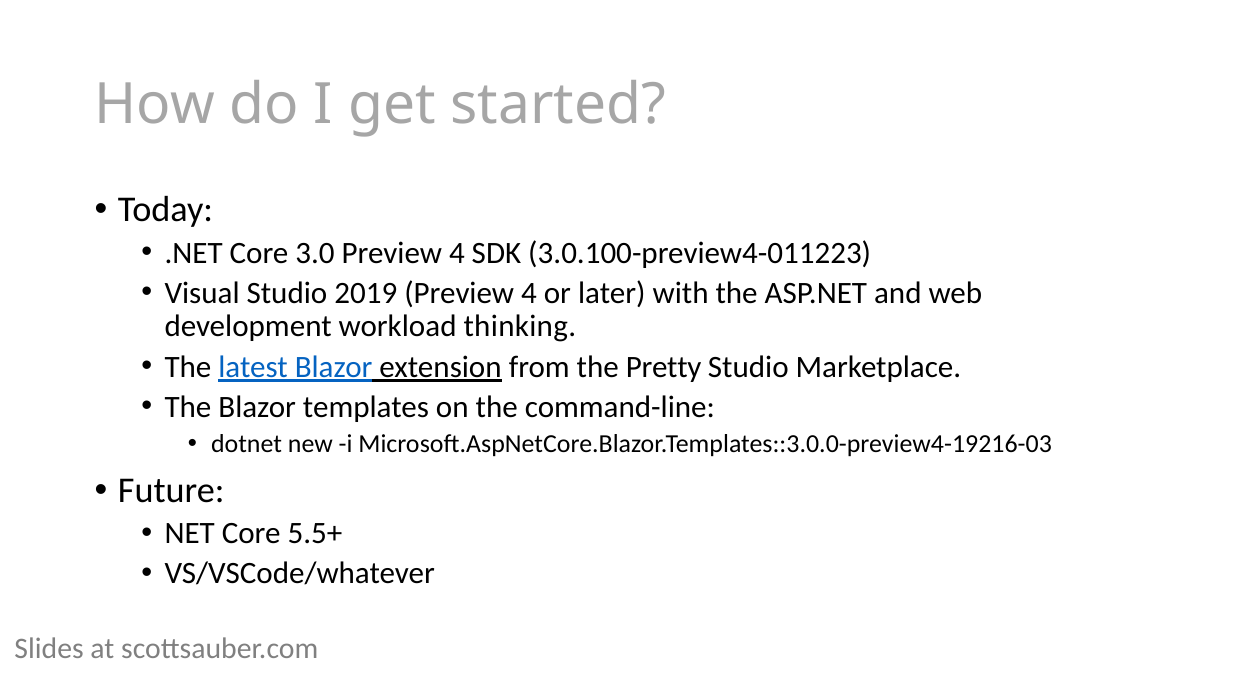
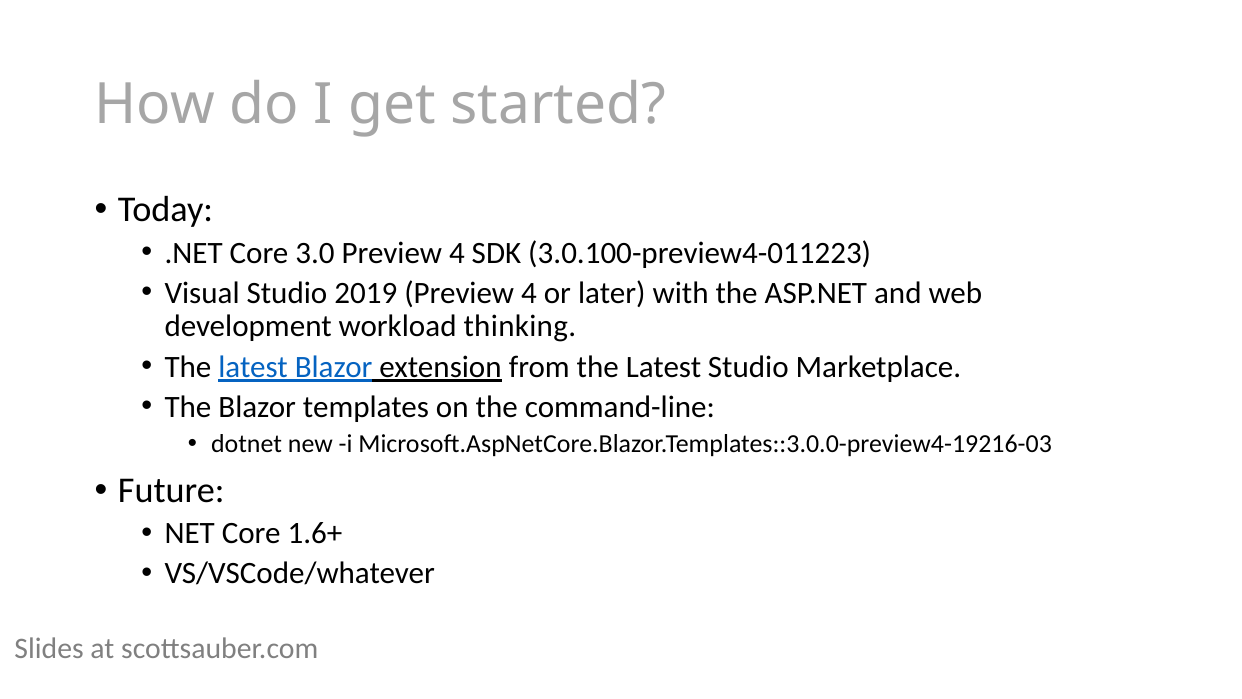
from the Pretty: Pretty -> Latest (664, 367)
5.5+: 5.5+ -> 1.6+ (315, 533)
